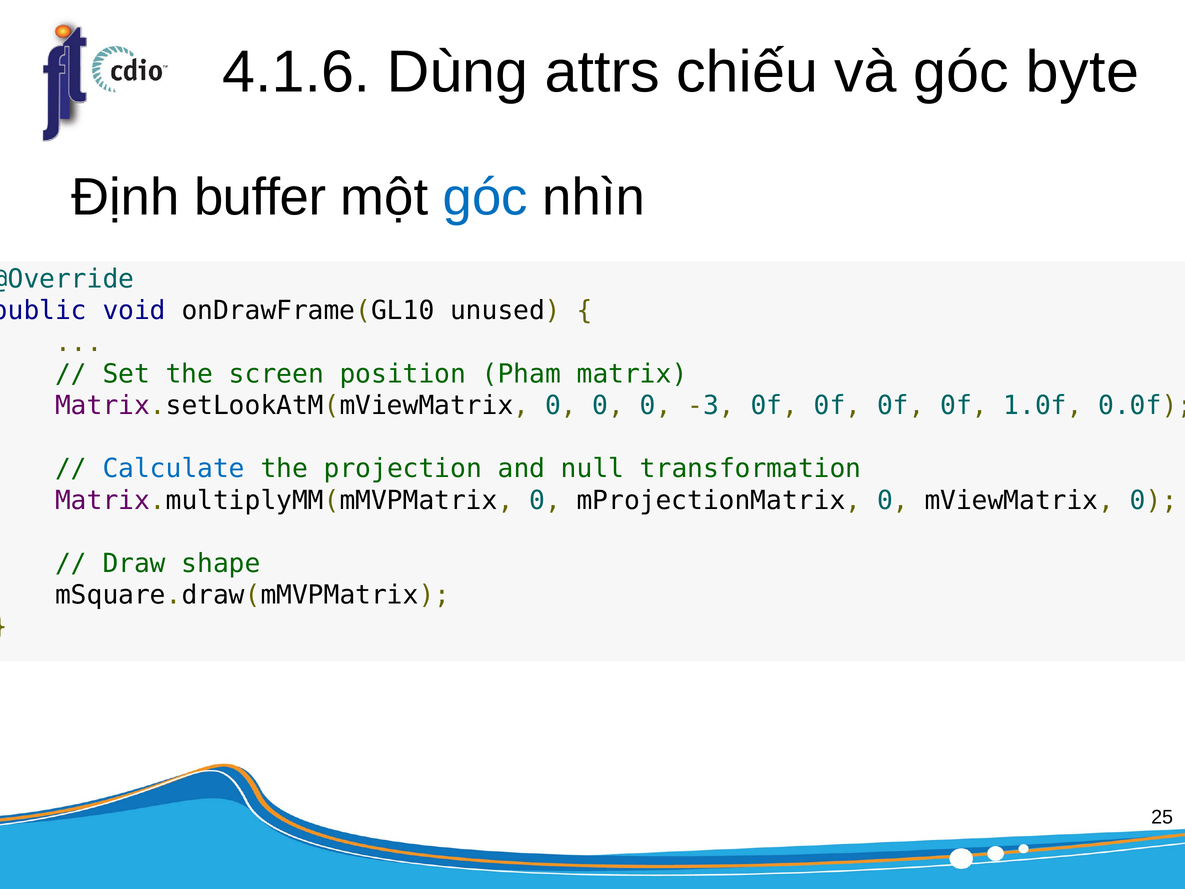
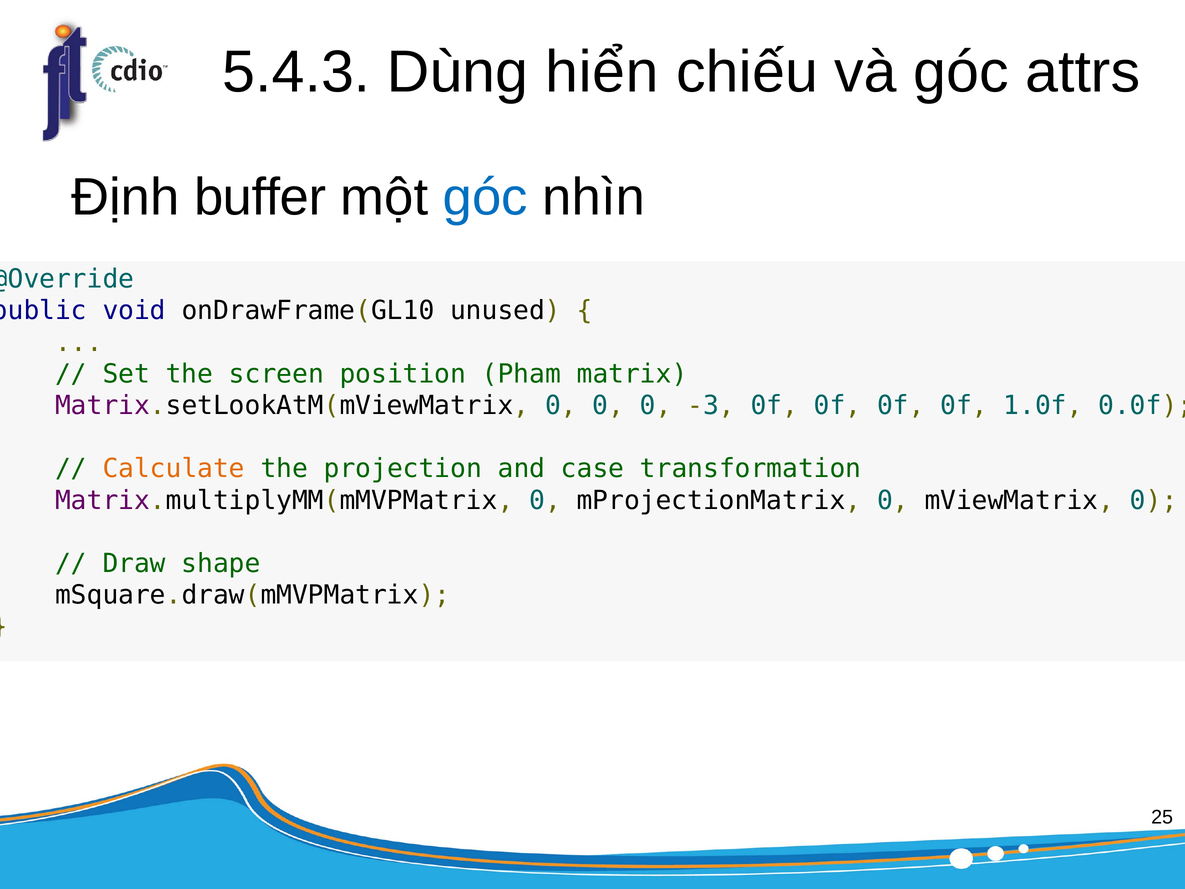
4.1.6: 4.1.6 -> 5.4.3 (296, 72)
attrs: attrs -> hiển (602, 72)
byte: byte -> attrs (1083, 72)
Calculate colour: blue -> orange (174, 469)
null: null -> case (593, 469)
